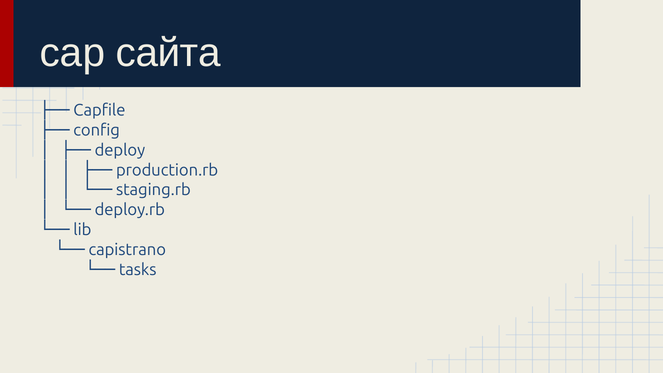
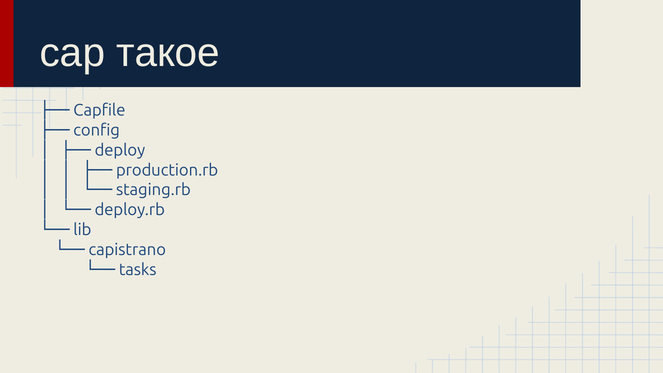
сайта: сайта -> такое (168, 53)
